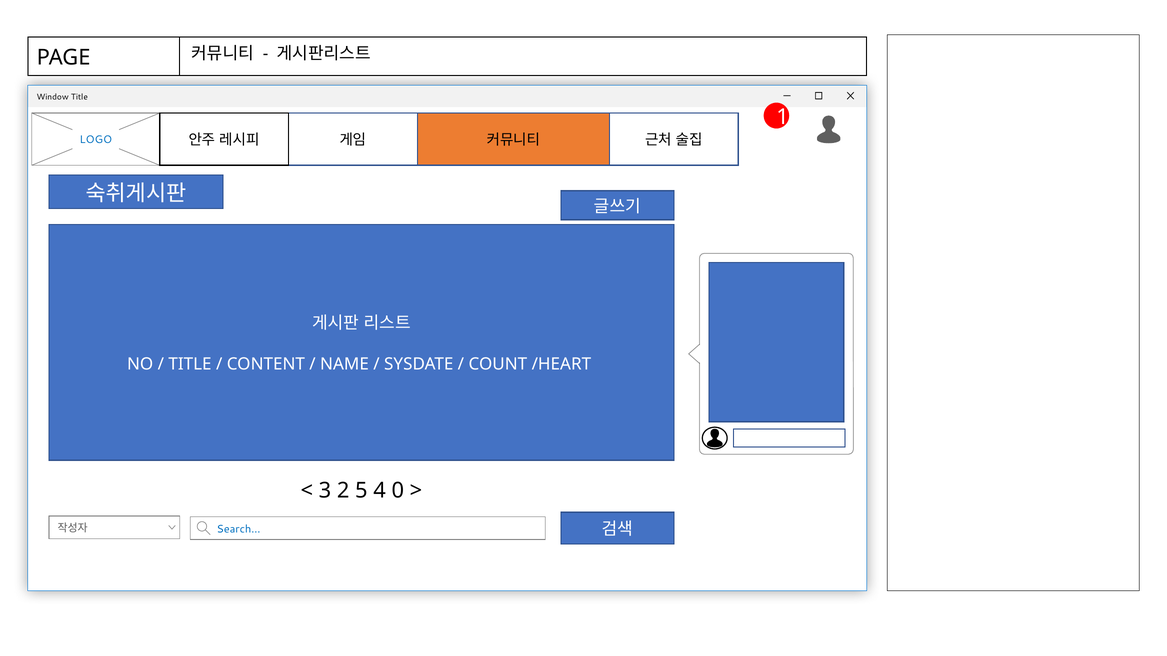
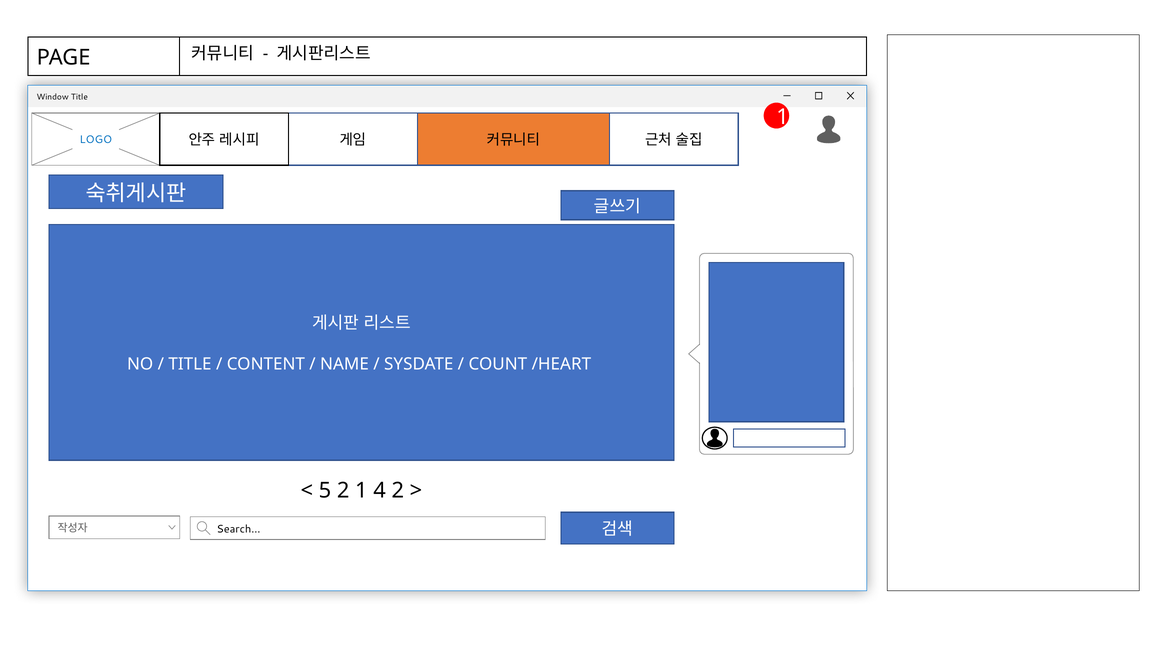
3: 3 -> 5 (325, 491)
2 5: 5 -> 1 (361, 491)
4 0: 0 -> 2 (398, 491)
Search… colour: blue -> black (239, 529)
